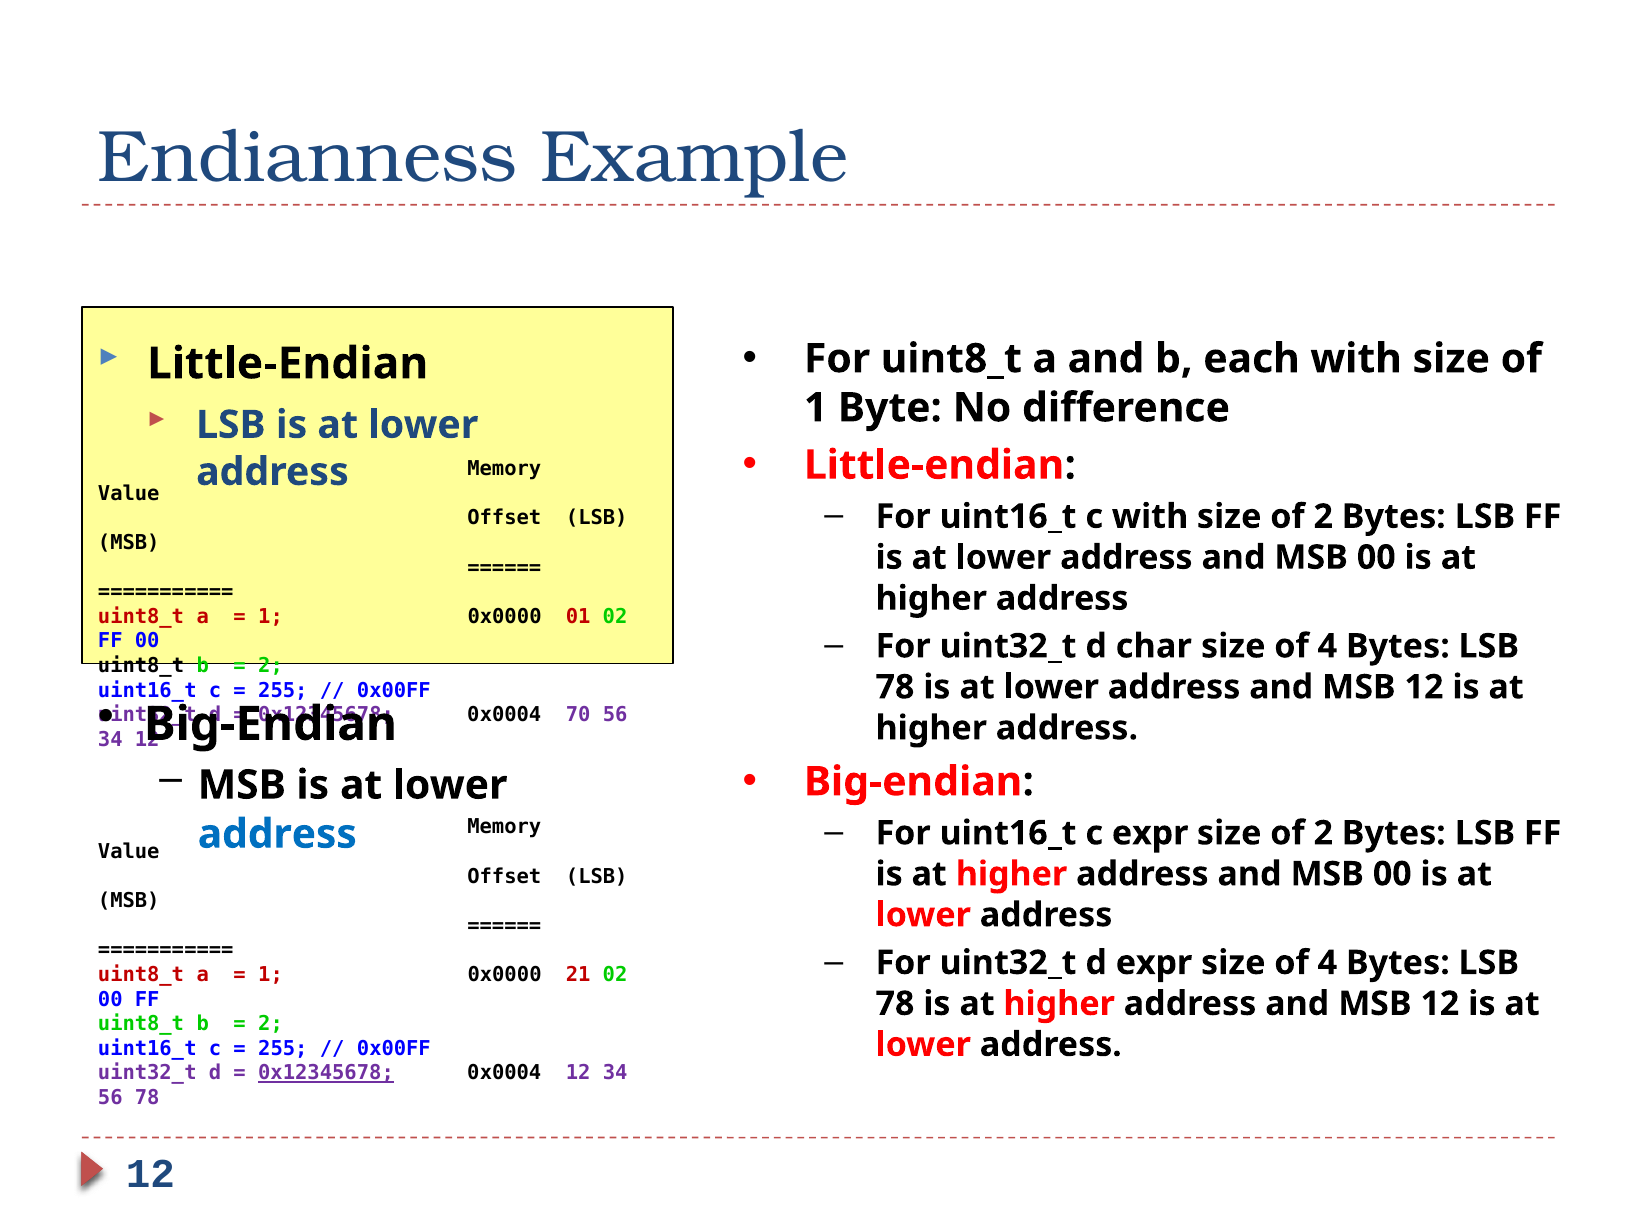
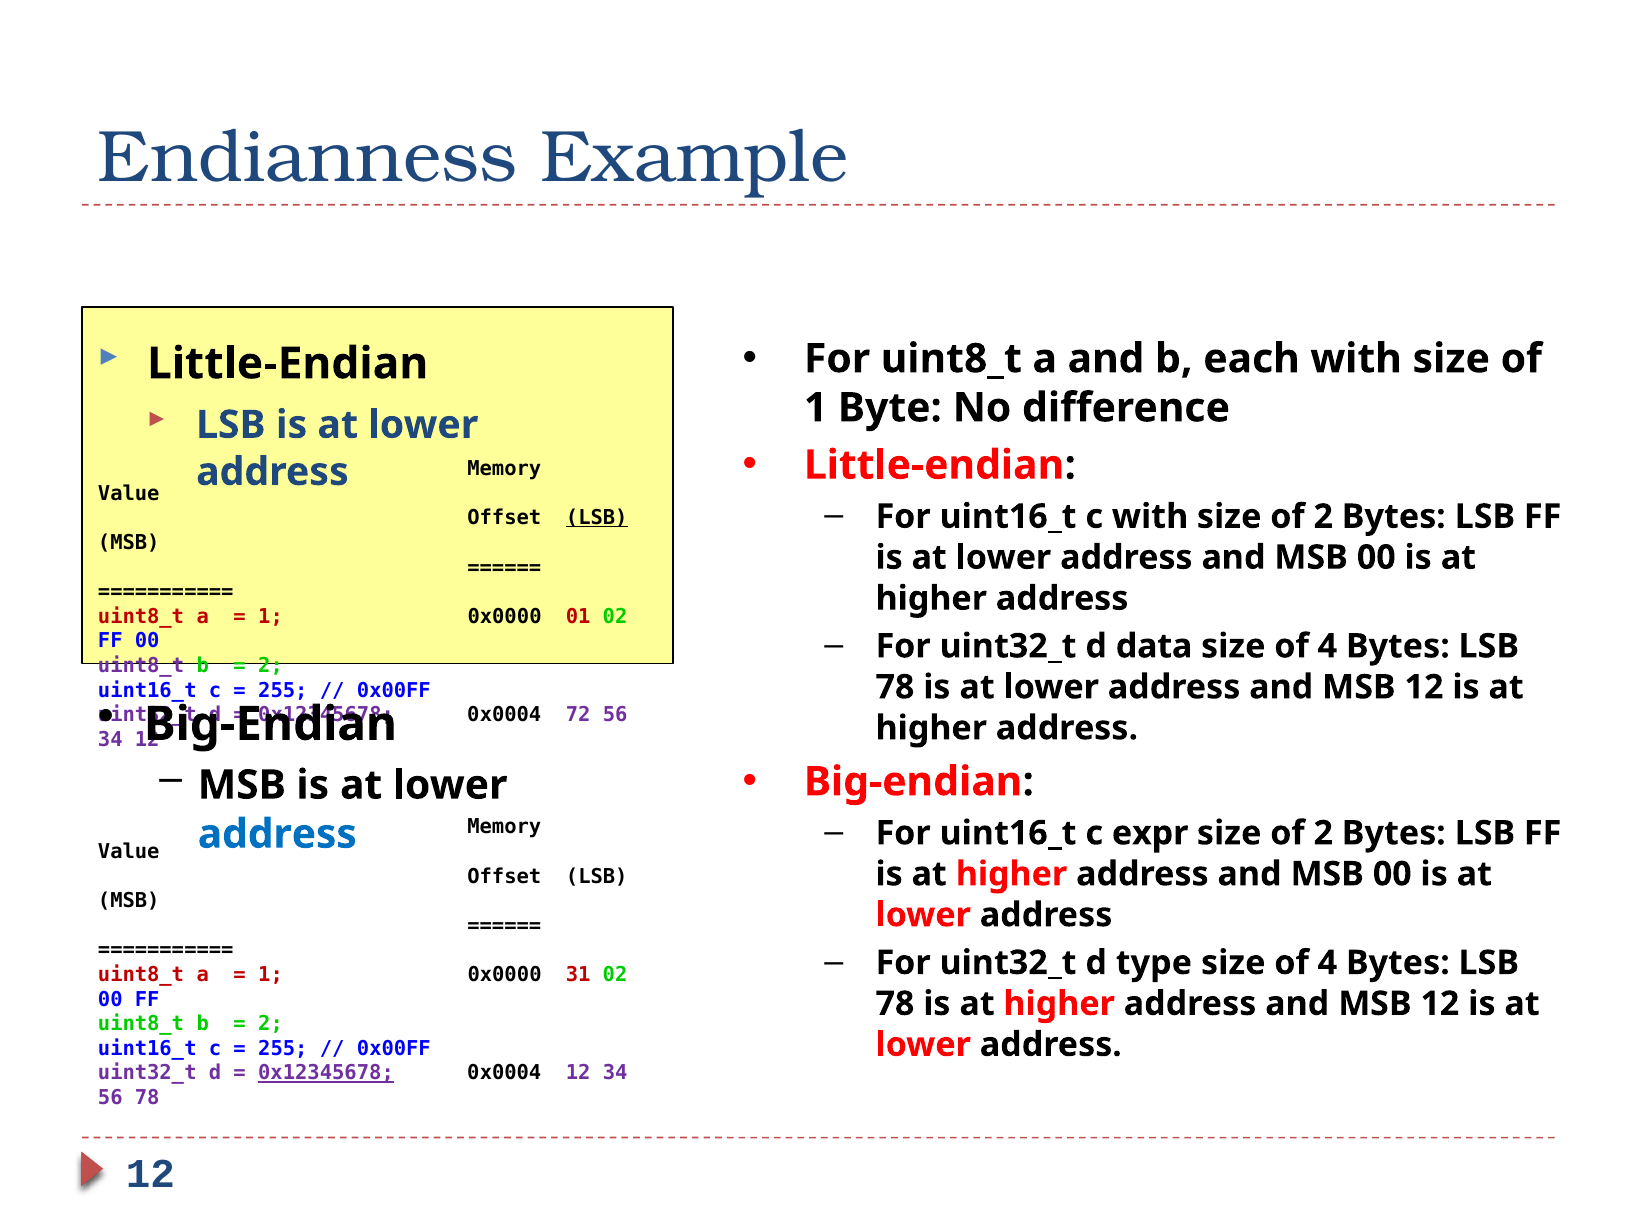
LSB underline: none -> present (597, 518)
char: char -> data (1154, 646)
uint8_t colour: black -> purple (141, 666)
70: 70 -> 72 (578, 715)
d expr: expr -> type (1154, 963)
21: 21 -> 31 (578, 975)
